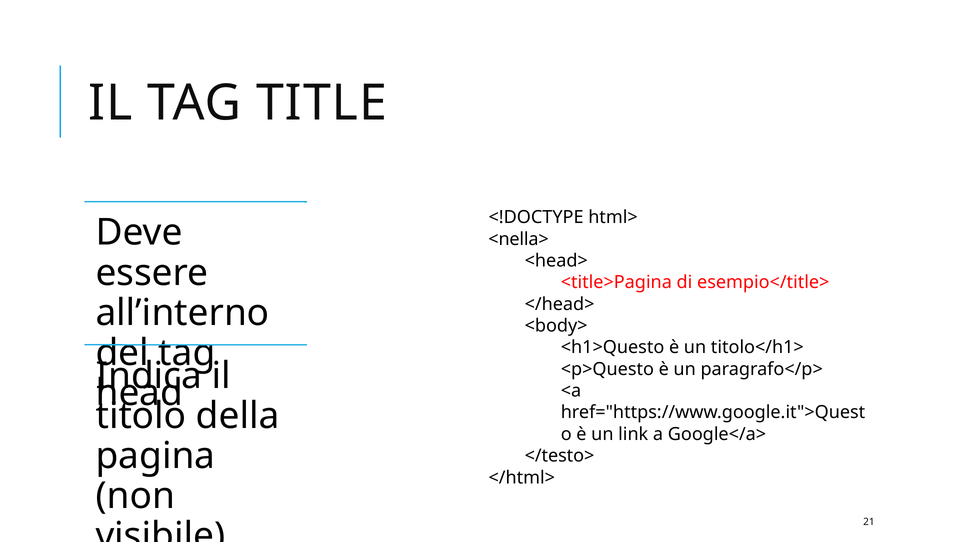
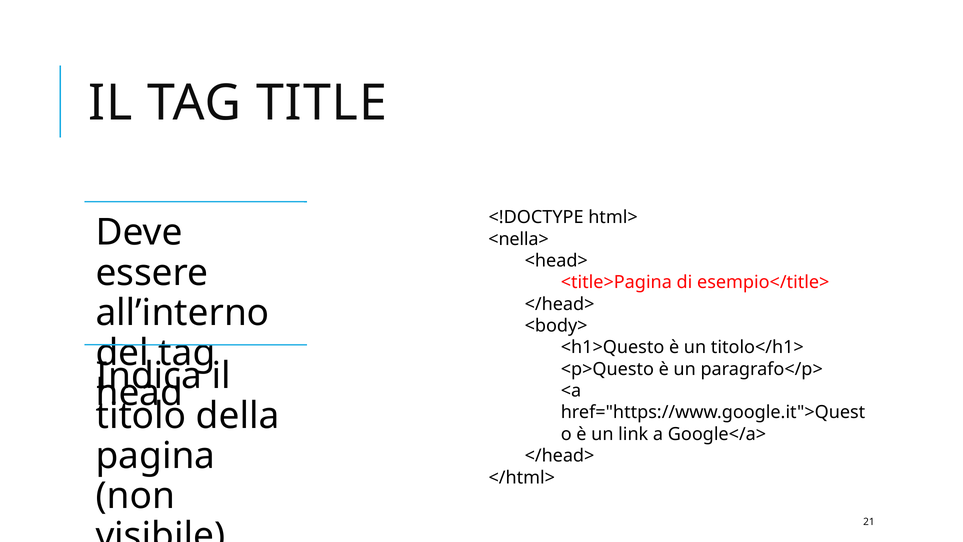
</testo>: </testo> -> </head> (560, 456)
